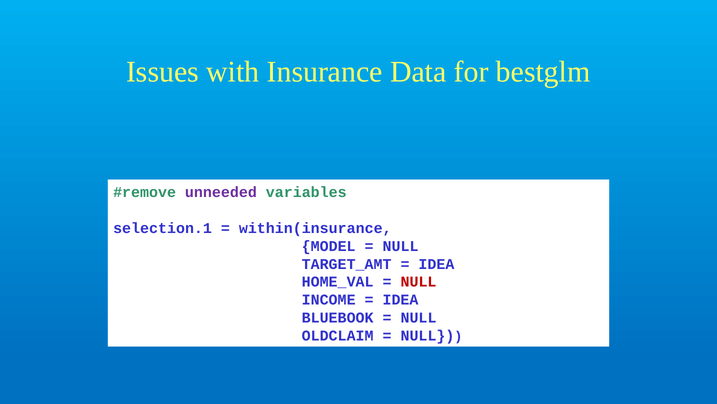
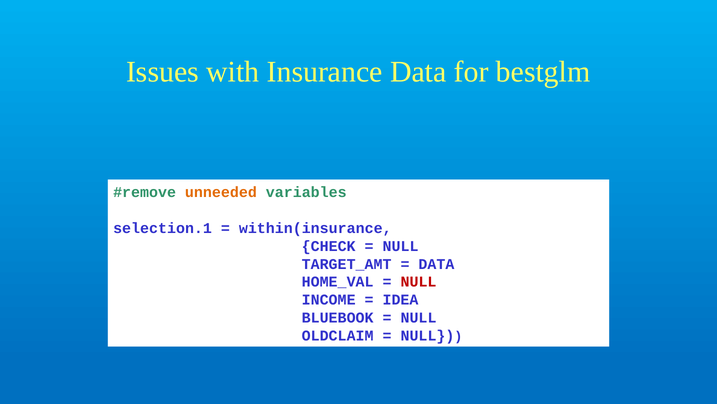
unneeded colour: purple -> orange (221, 192)
MODEL: MODEL -> CHECK (329, 246)
IDEA: IDEA -> DATA (436, 264)
